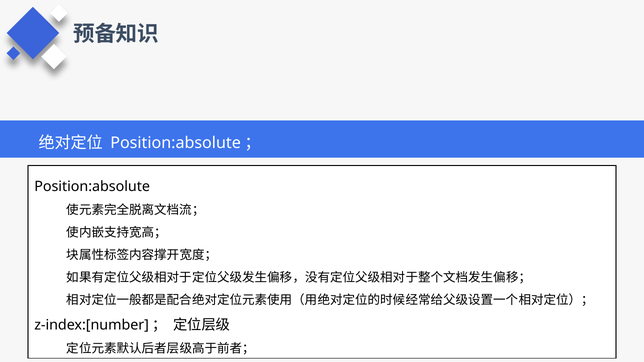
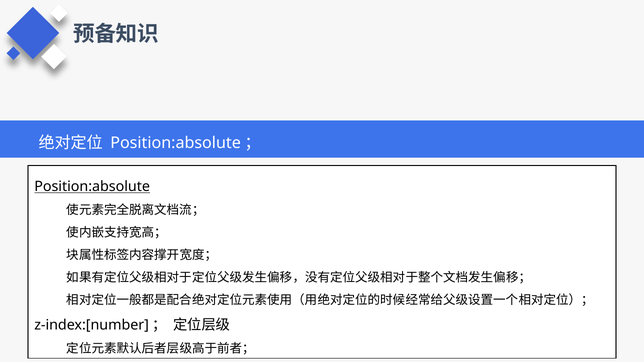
Position:absolute underline: none -> present (92, 187)
